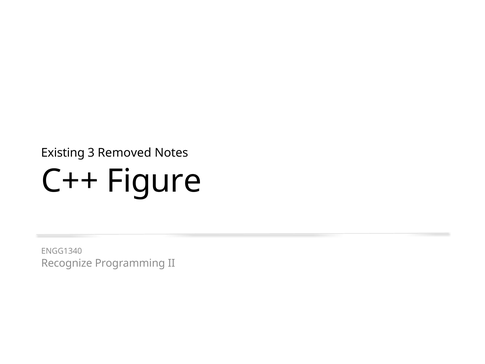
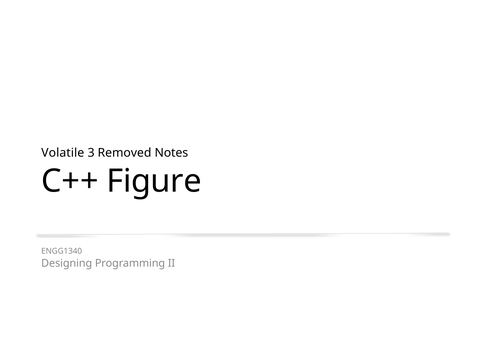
Existing: Existing -> Volatile (63, 153)
Recognize: Recognize -> Designing (67, 263)
